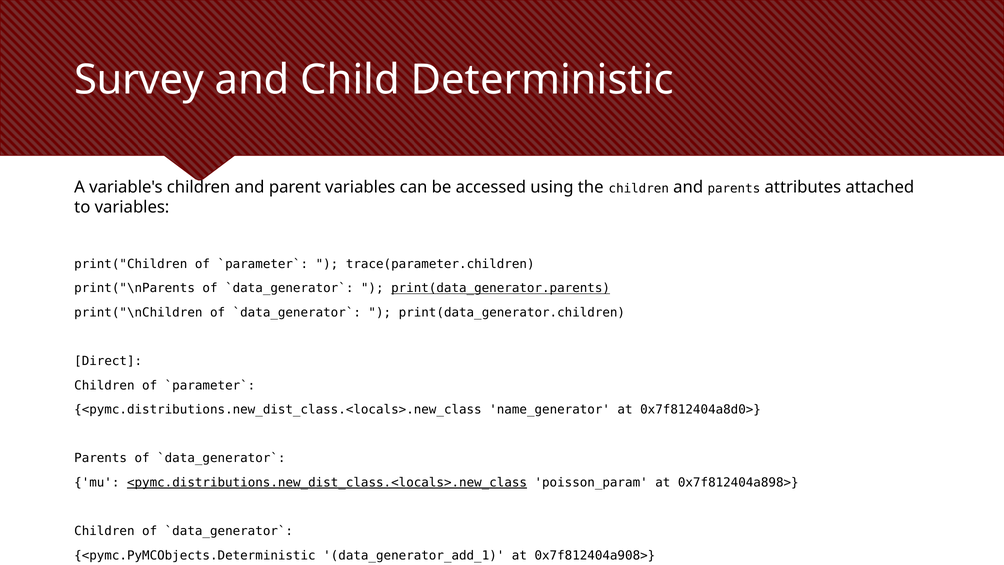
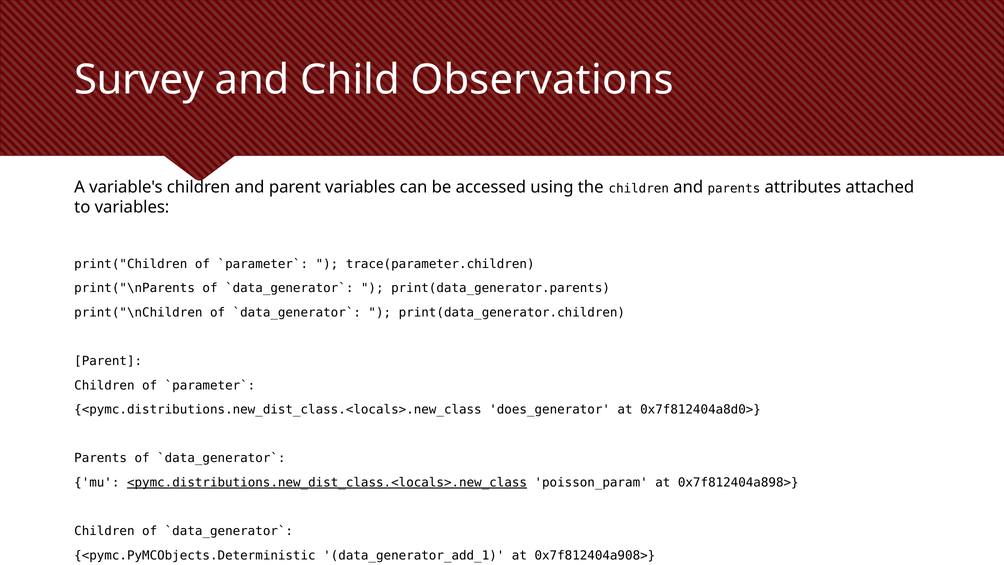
Deterministic: Deterministic -> Observations (542, 80)
print(data_generator.parents underline: present -> none (501, 288)
Direct: Direct -> Parent (108, 361)
name_generator: name_generator -> does_generator (550, 410)
